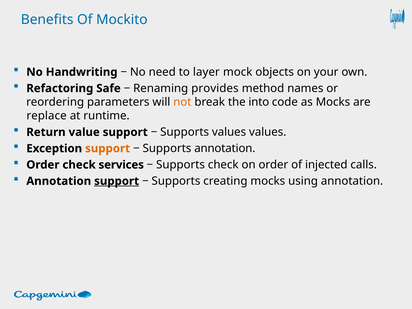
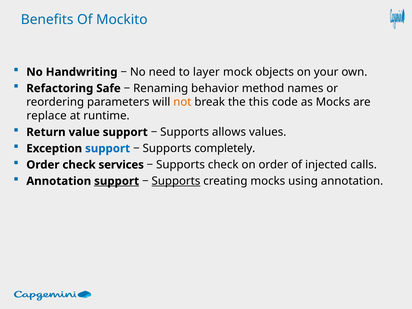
provides: provides -> behavior (215, 88)
into: into -> this (259, 102)
Supports values: values -> allows (229, 132)
support colour: orange -> blue (108, 148)
Supports annotation: annotation -> completely (225, 148)
Supports underline: none -> present (176, 181)
